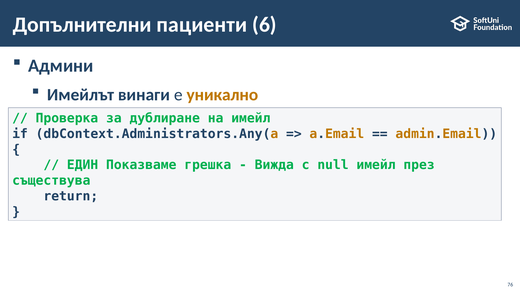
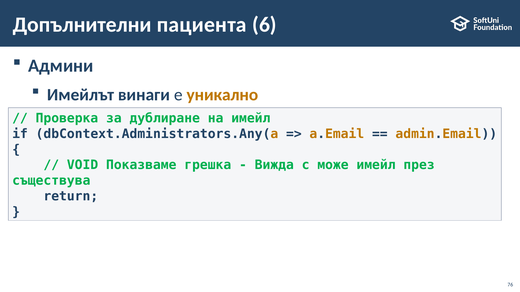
пациенти: пациенти -> пациента (202, 25)
ЕДИН: ЕДИН -> VOID (83, 165)
null: null -> може (333, 165)
